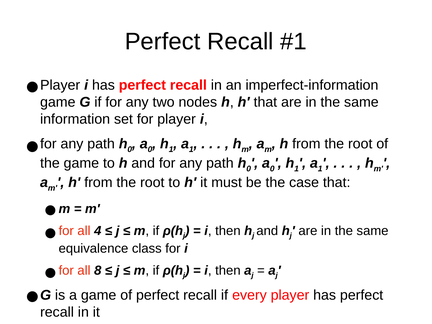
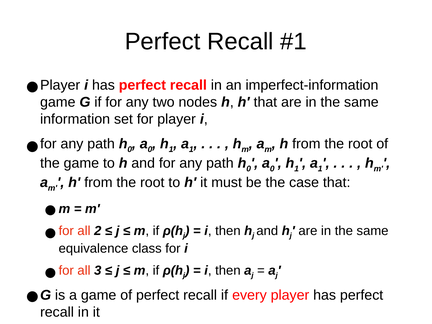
4: 4 -> 2 (98, 231)
8: 8 -> 3 (98, 270)
